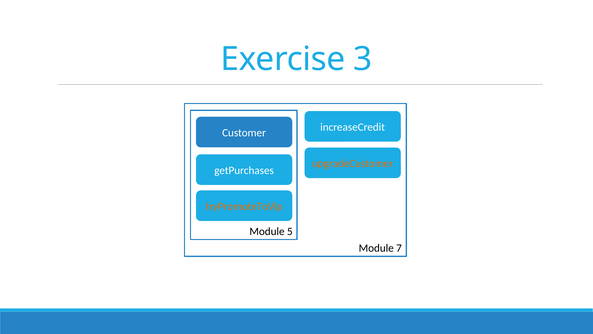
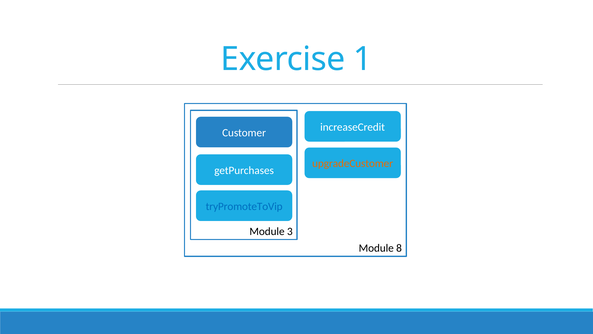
3: 3 -> 1 (363, 59)
tryPromoteToVip colour: orange -> blue (244, 206)
5: 5 -> 3 (290, 231)
7: 7 -> 8 (399, 248)
